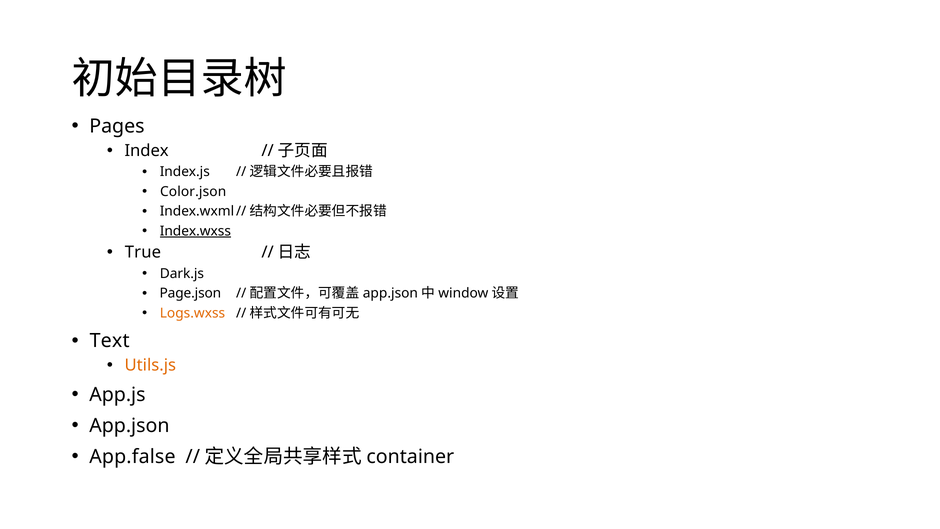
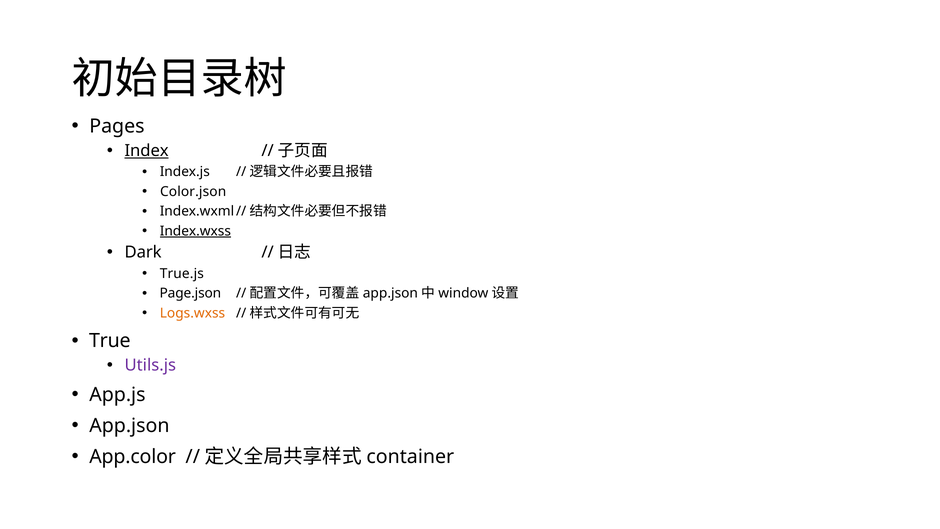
Index underline: none -> present (147, 151)
True: True -> Dark (143, 252)
Dark.js: Dark.js -> True.js (182, 274)
Text: Text -> True (110, 341)
Utils.js colour: orange -> purple (150, 365)
App.false: App.false -> App.color (133, 456)
